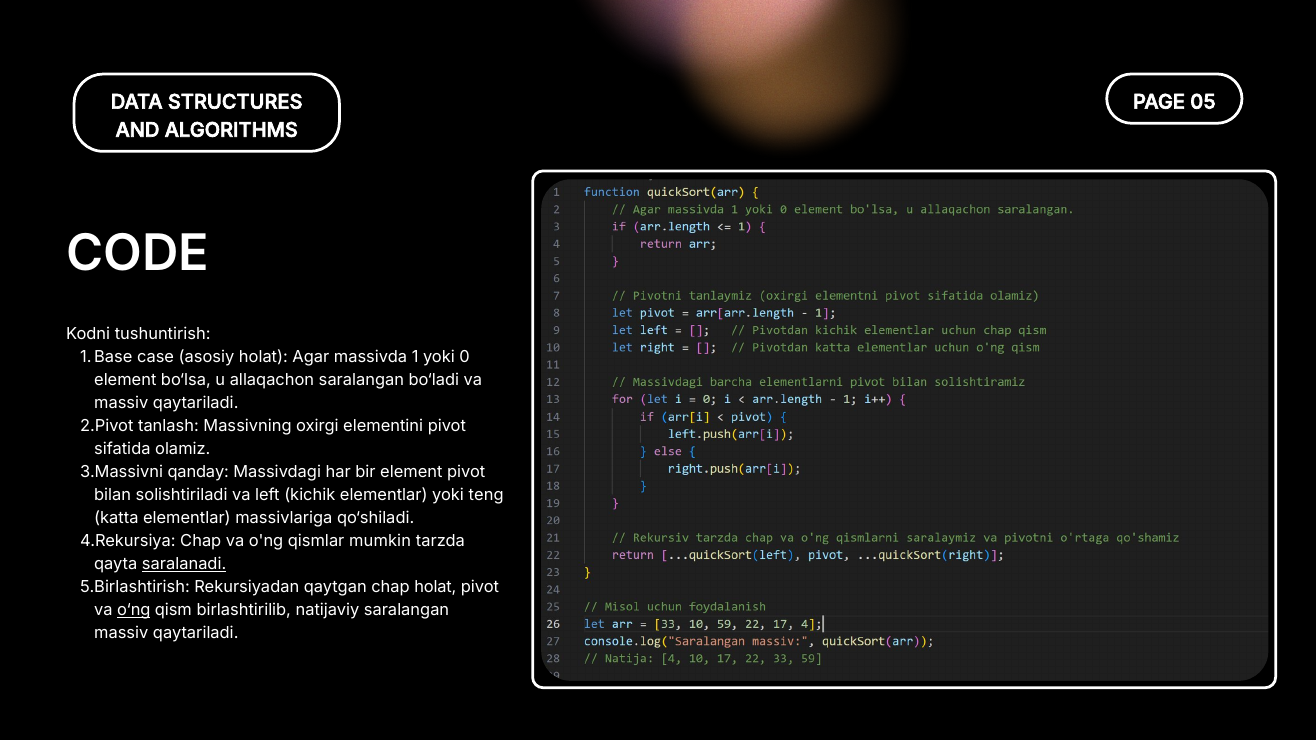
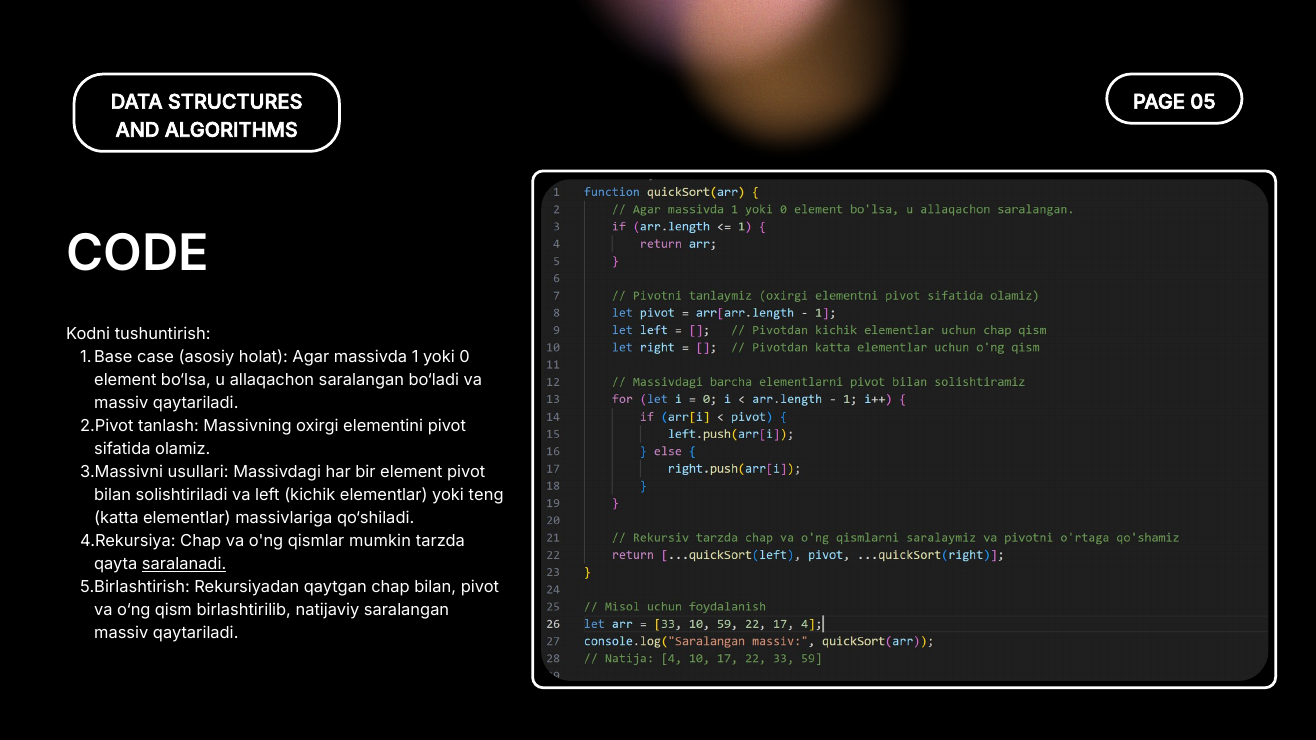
qanday: qanday -> usullari (198, 472)
chap holat: holat -> bilan (435, 587)
o‘ng underline: present -> none (134, 610)
